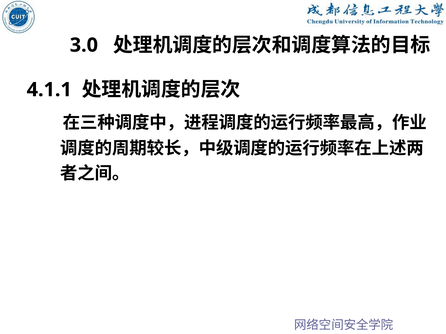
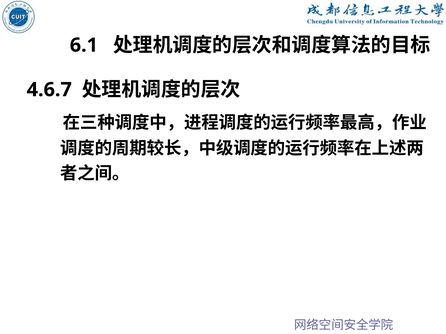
3.0: 3.0 -> 6.1 (84, 45)
4.1.1: 4.1.1 -> 4.6.7 (49, 90)
